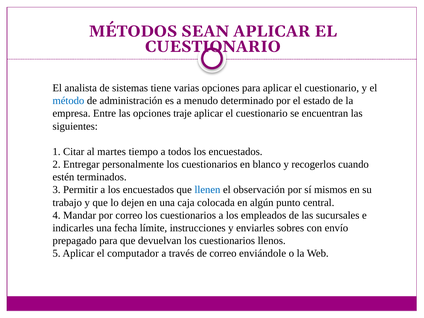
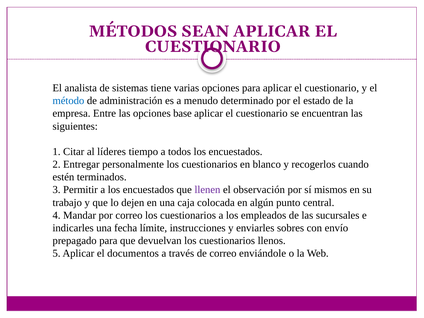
traje: traje -> base (182, 113)
martes: martes -> líderes (112, 152)
llenen colour: blue -> purple (207, 190)
computador: computador -> documentos (133, 253)
